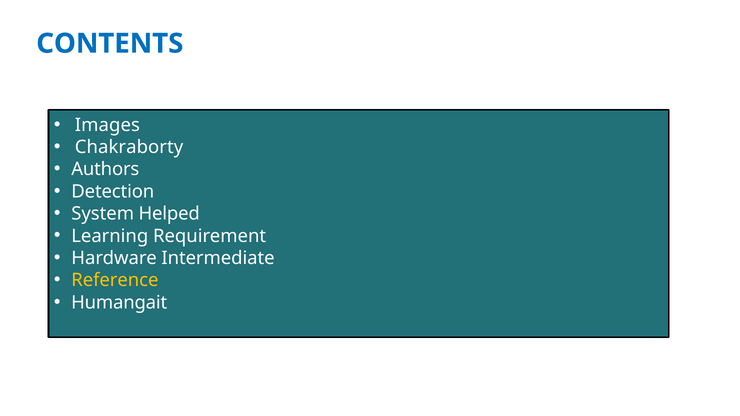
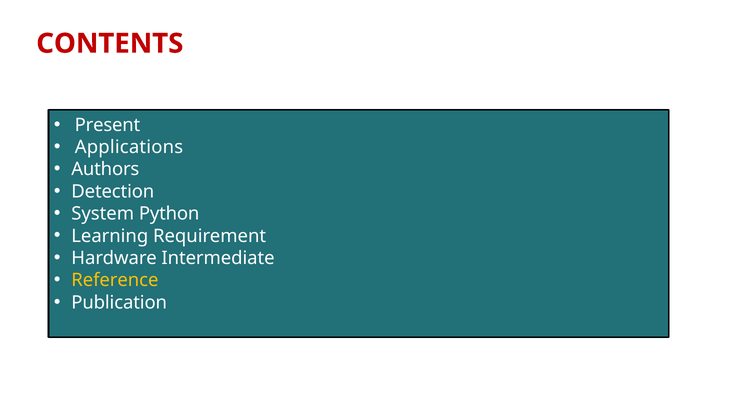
CONTENTS colour: blue -> red (110, 44)
Images: Images -> Present (107, 125)
Chakraborty: Chakraborty -> Applications (129, 147)
Helped: Helped -> Python (169, 214)
Humangait: Humangait -> Publication (119, 303)
